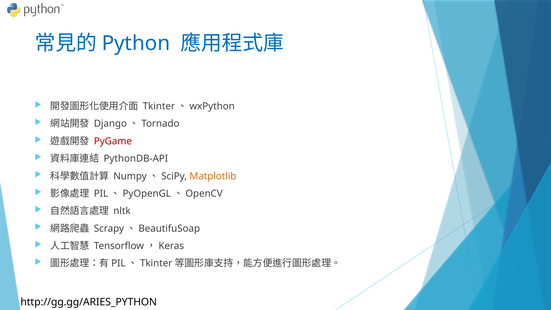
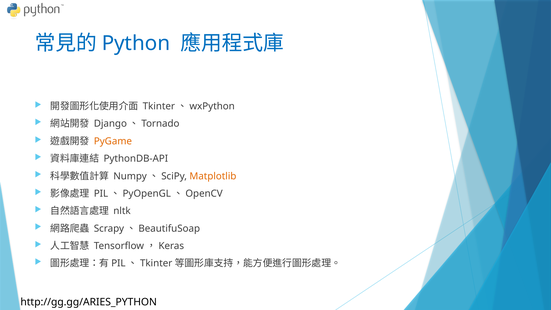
PyGame colour: red -> orange (113, 141)
